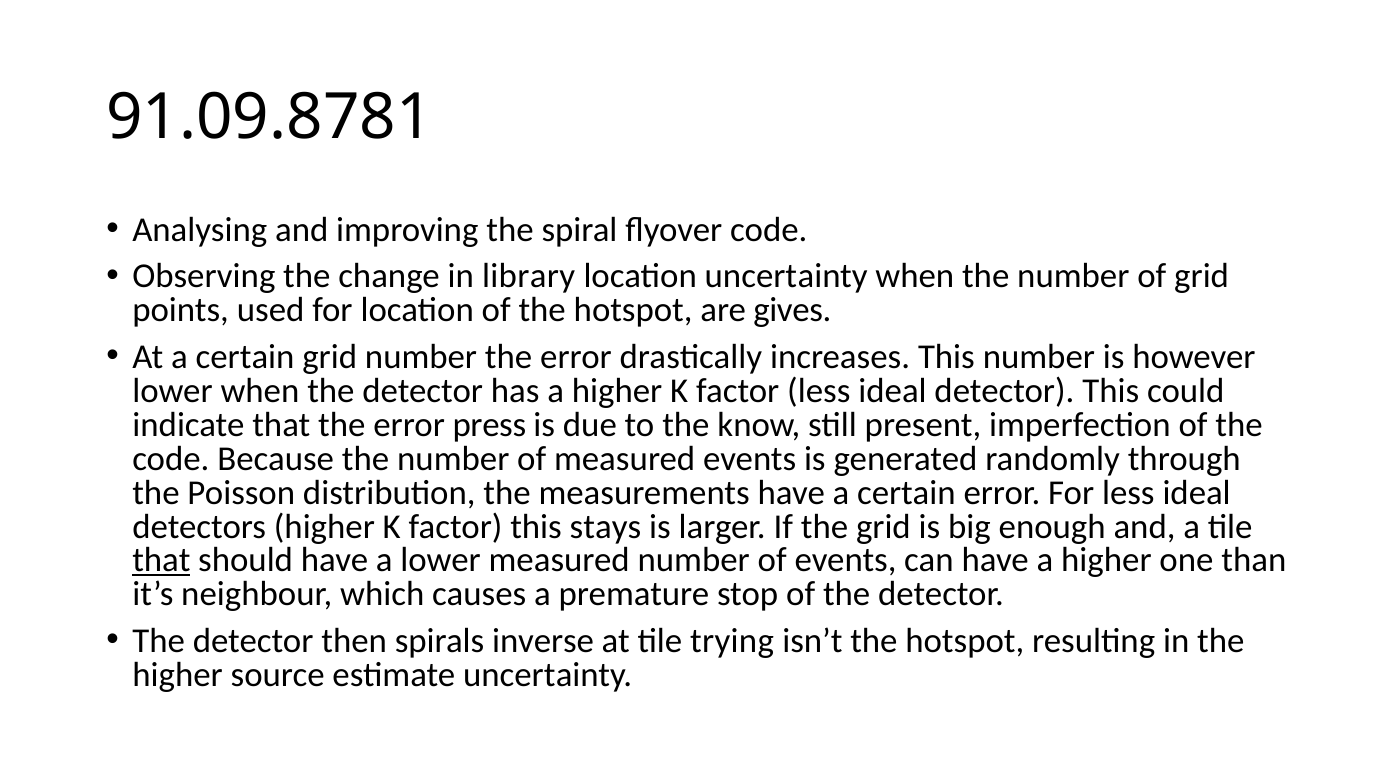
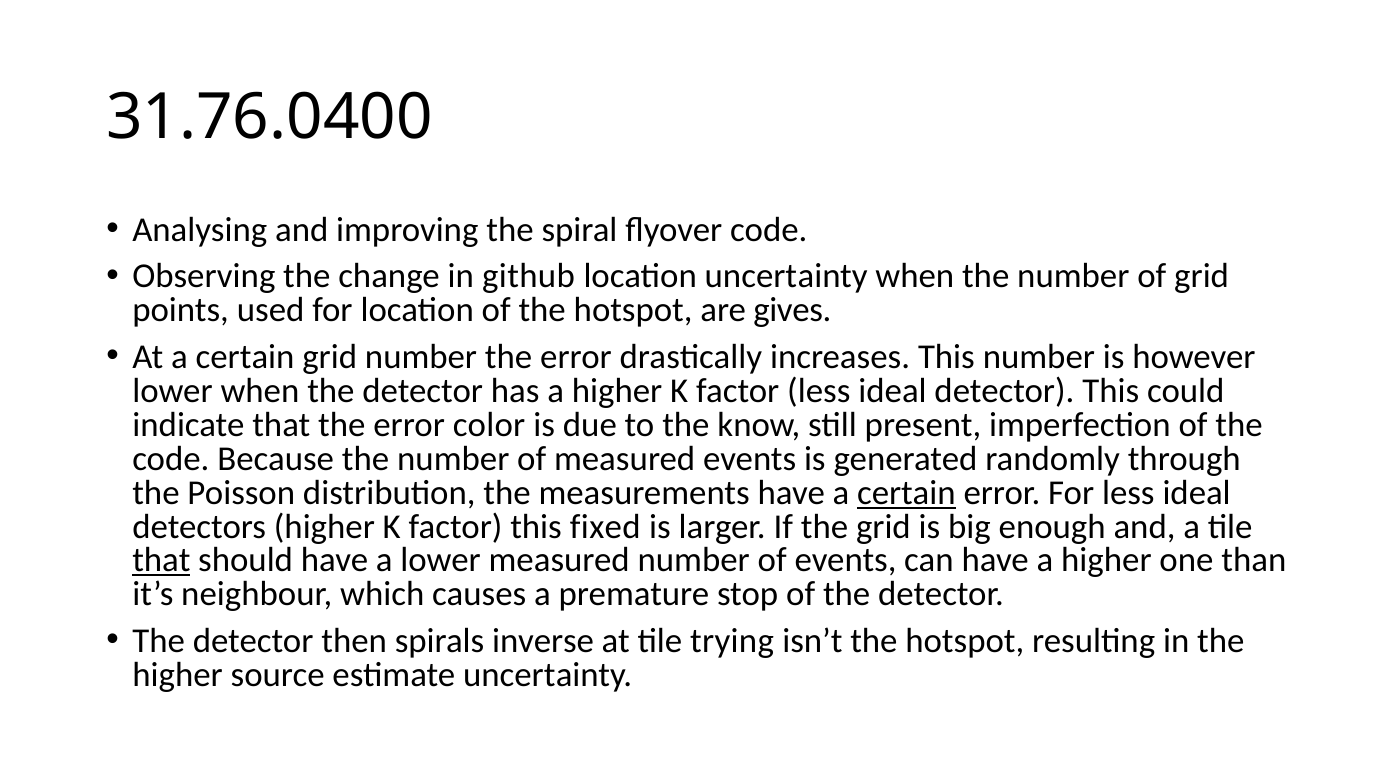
91.09.8781: 91.09.8781 -> 31.76.0400 (270, 117)
library: library -> github (529, 276)
press: press -> color (489, 425)
certain underline: none -> present (906, 493)
stays: stays -> fixed (605, 527)
